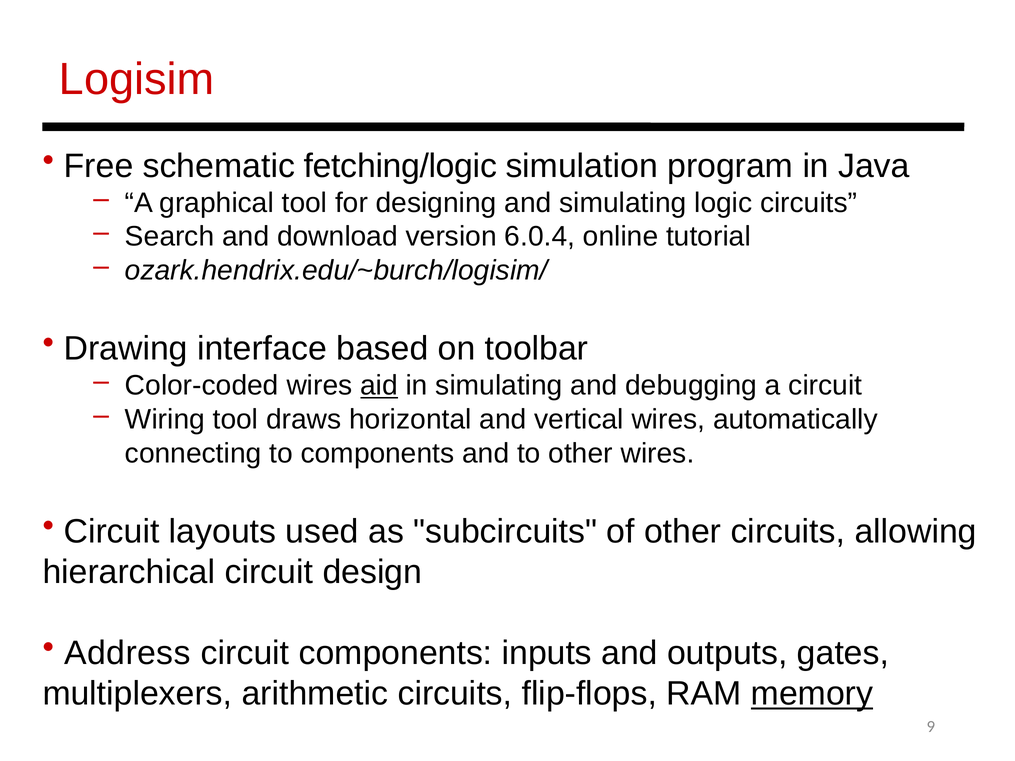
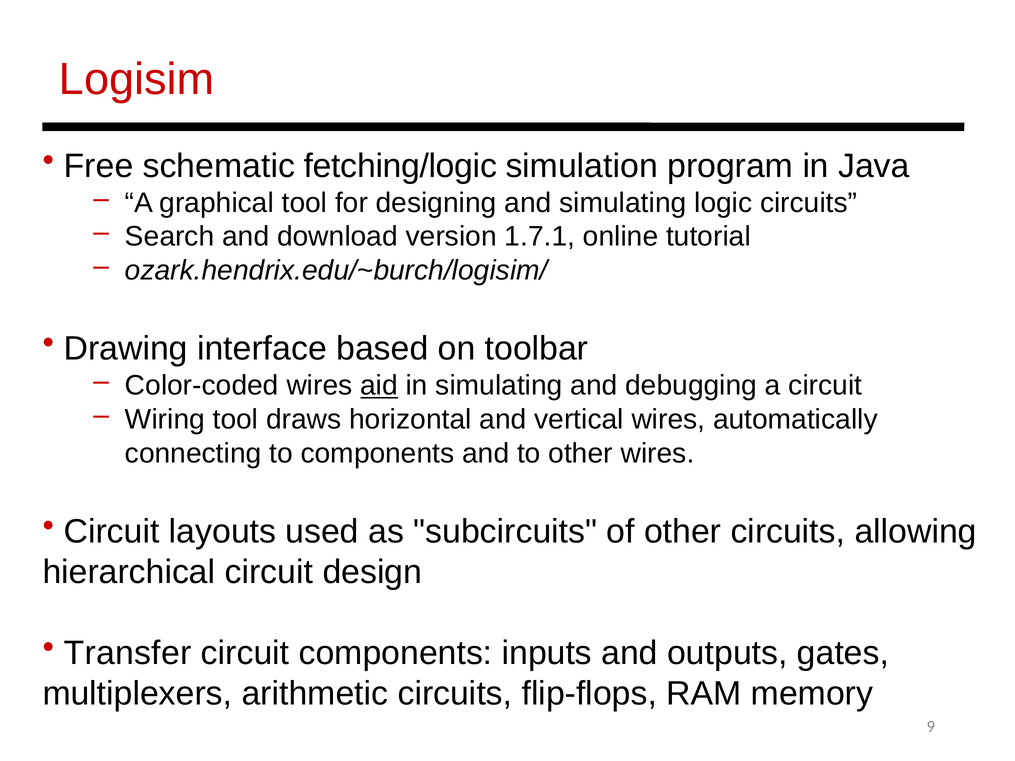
6.0.4: 6.0.4 -> 1.7.1 (540, 237)
Address: Address -> Transfer (128, 653)
memory underline: present -> none (812, 694)
